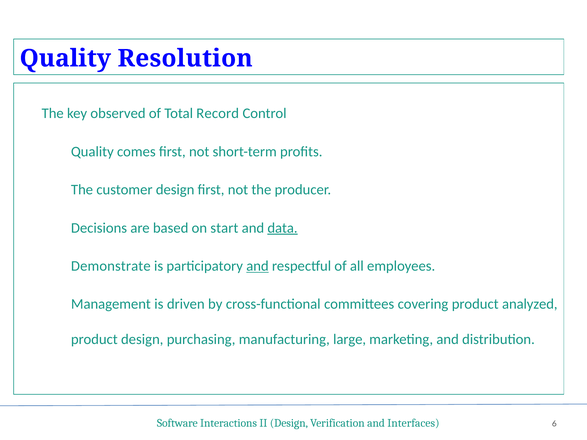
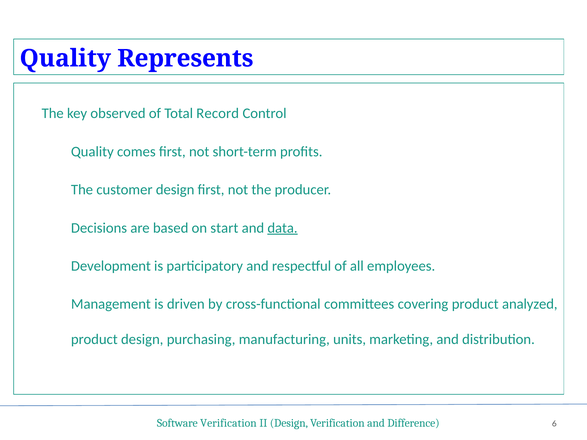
Resolution: Resolution -> Represents (185, 58)
Demonstrate: Demonstrate -> Development (111, 266)
and underline: present -> none (257, 266)
large: large -> units (350, 339)
Software Interactions: Interactions -> Verification (228, 423)
Interfaces: Interfaces -> Difference (413, 423)
